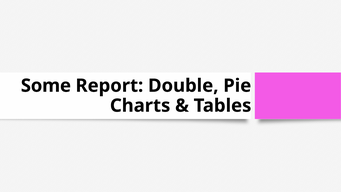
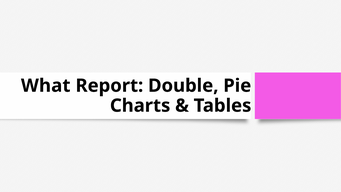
Some: Some -> What (46, 86)
